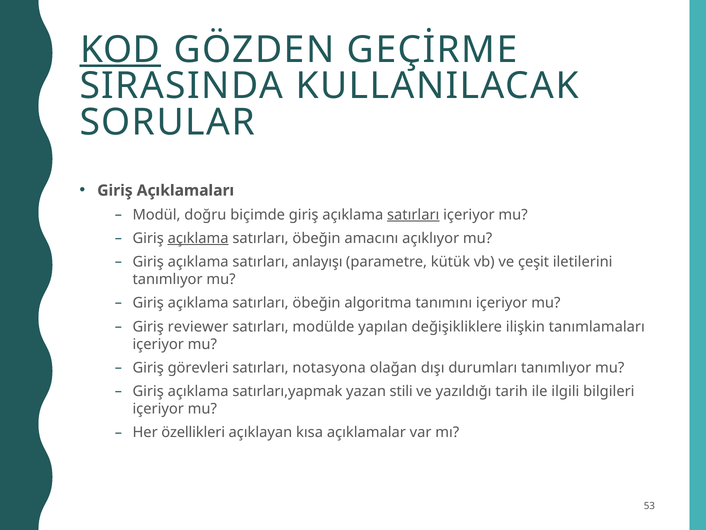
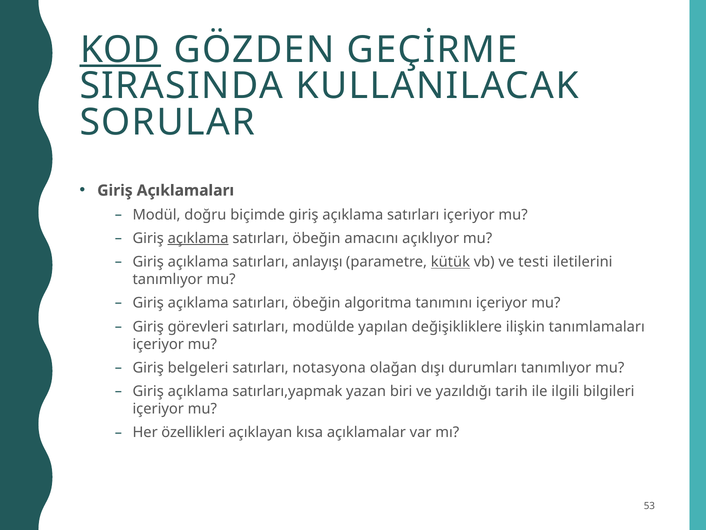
satırları underline: present -> none (413, 214)
kütük underline: none -> present (450, 262)
çeşit: çeşit -> testi (533, 262)
reviewer: reviewer -> görevleri (198, 326)
görevleri: görevleri -> belgeleri (198, 368)
stili: stili -> biri (401, 391)
